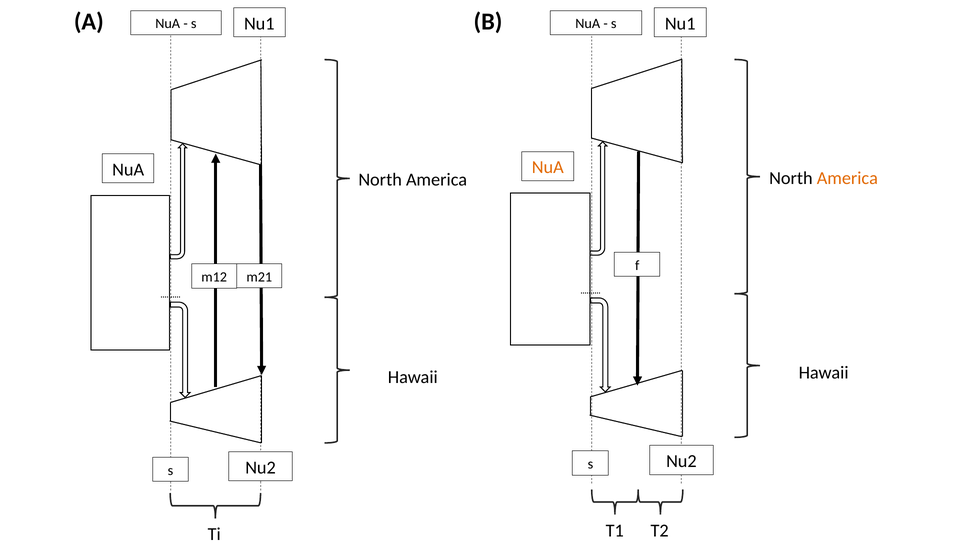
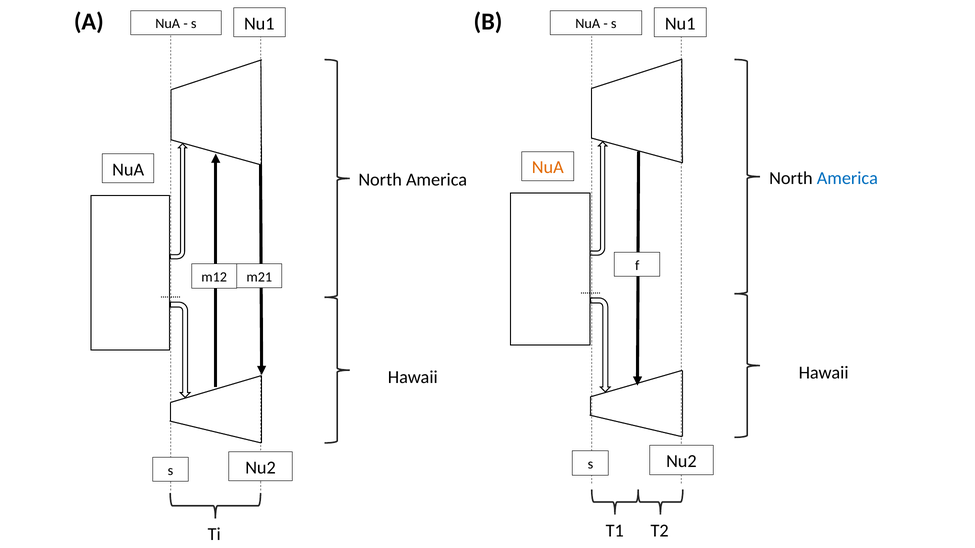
America colour: orange -> blue (847, 178)
